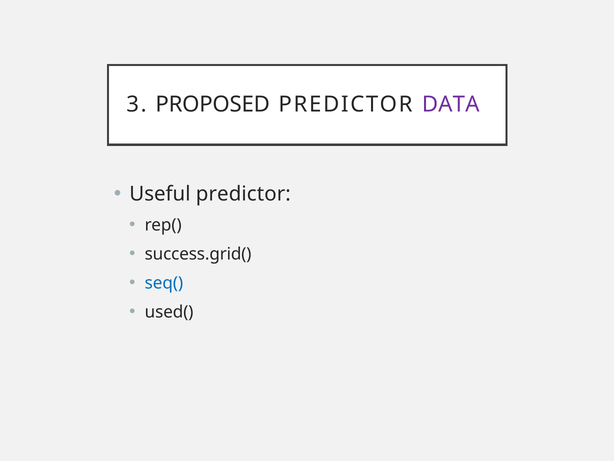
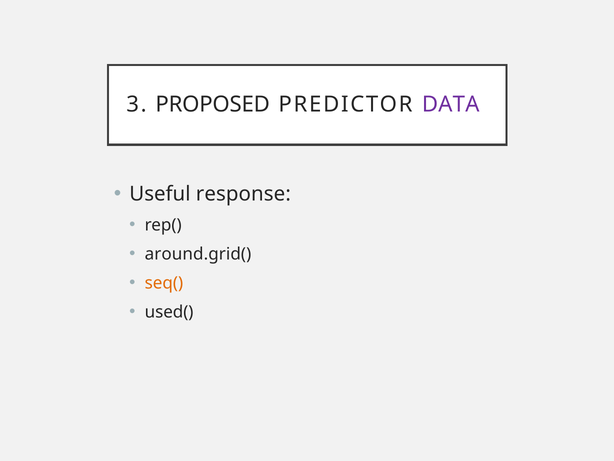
Useful predictor: predictor -> response (243, 194)
success.grid(: success.grid( -> around.grid( (198, 254)
seq( colour: blue -> orange (164, 283)
